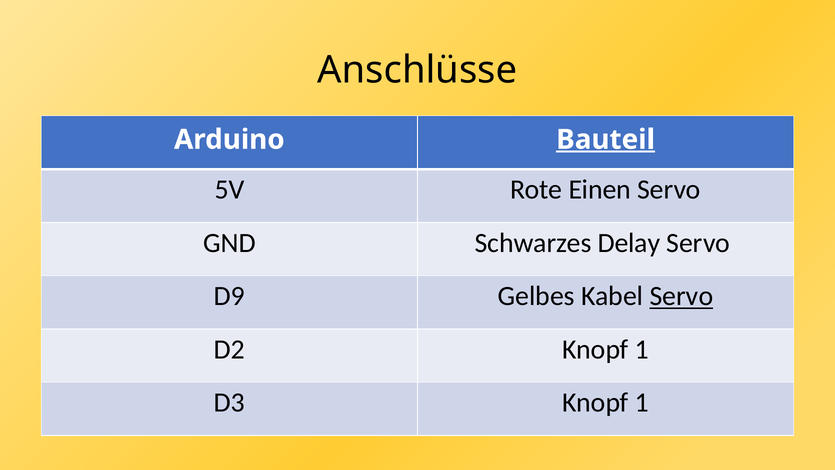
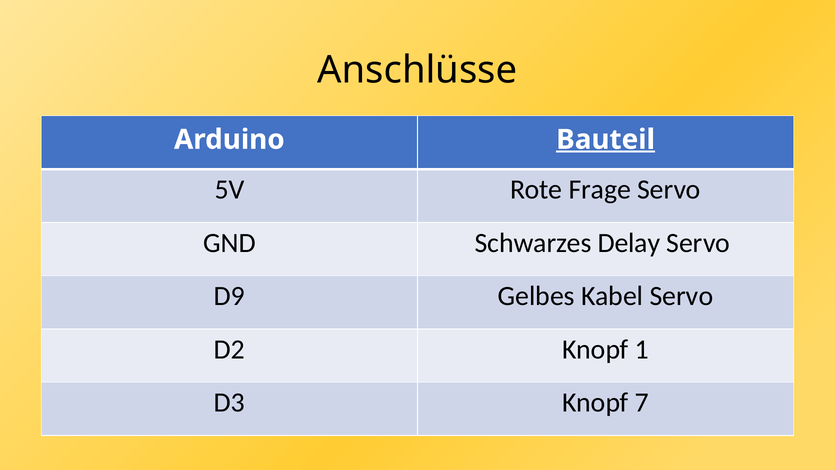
Einen: Einen -> Frage (600, 189)
Servo underline: present -> none (681, 296)
D3 Knopf 1: 1 -> 7 (642, 403)
